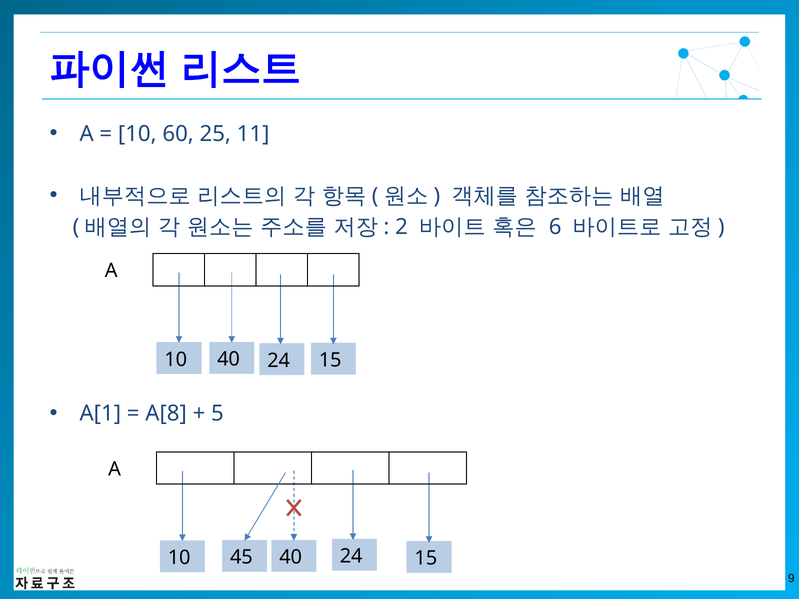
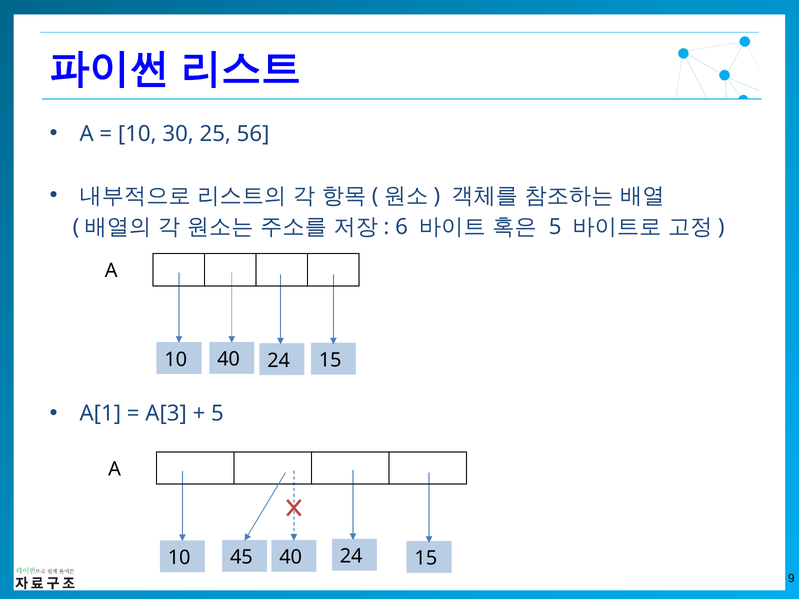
60: 60 -> 30 (178, 134)
11: 11 -> 56 (253, 134)
2: 2 -> 6 (402, 227)
6: 6 -> 5 (555, 227)
A[8: A[8 -> A[3 (166, 414)
